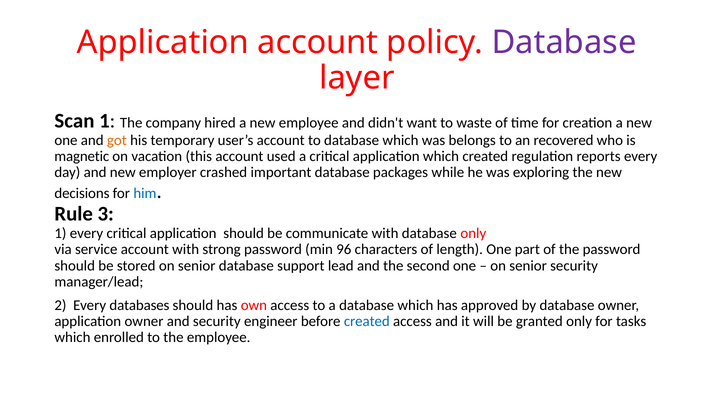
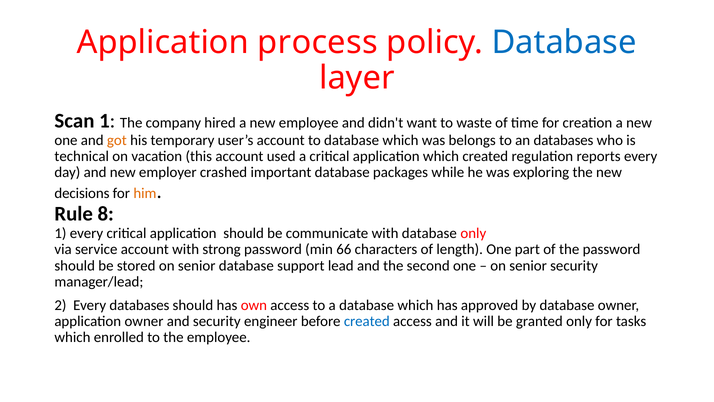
Application account: account -> process (318, 42)
Database colour: purple -> blue (564, 42)
an recovered: recovered -> databases (564, 140)
magnetic: magnetic -> technical (82, 156)
him colour: blue -> orange (145, 193)
3: 3 -> 8 (106, 214)
96: 96 -> 66 (344, 249)
